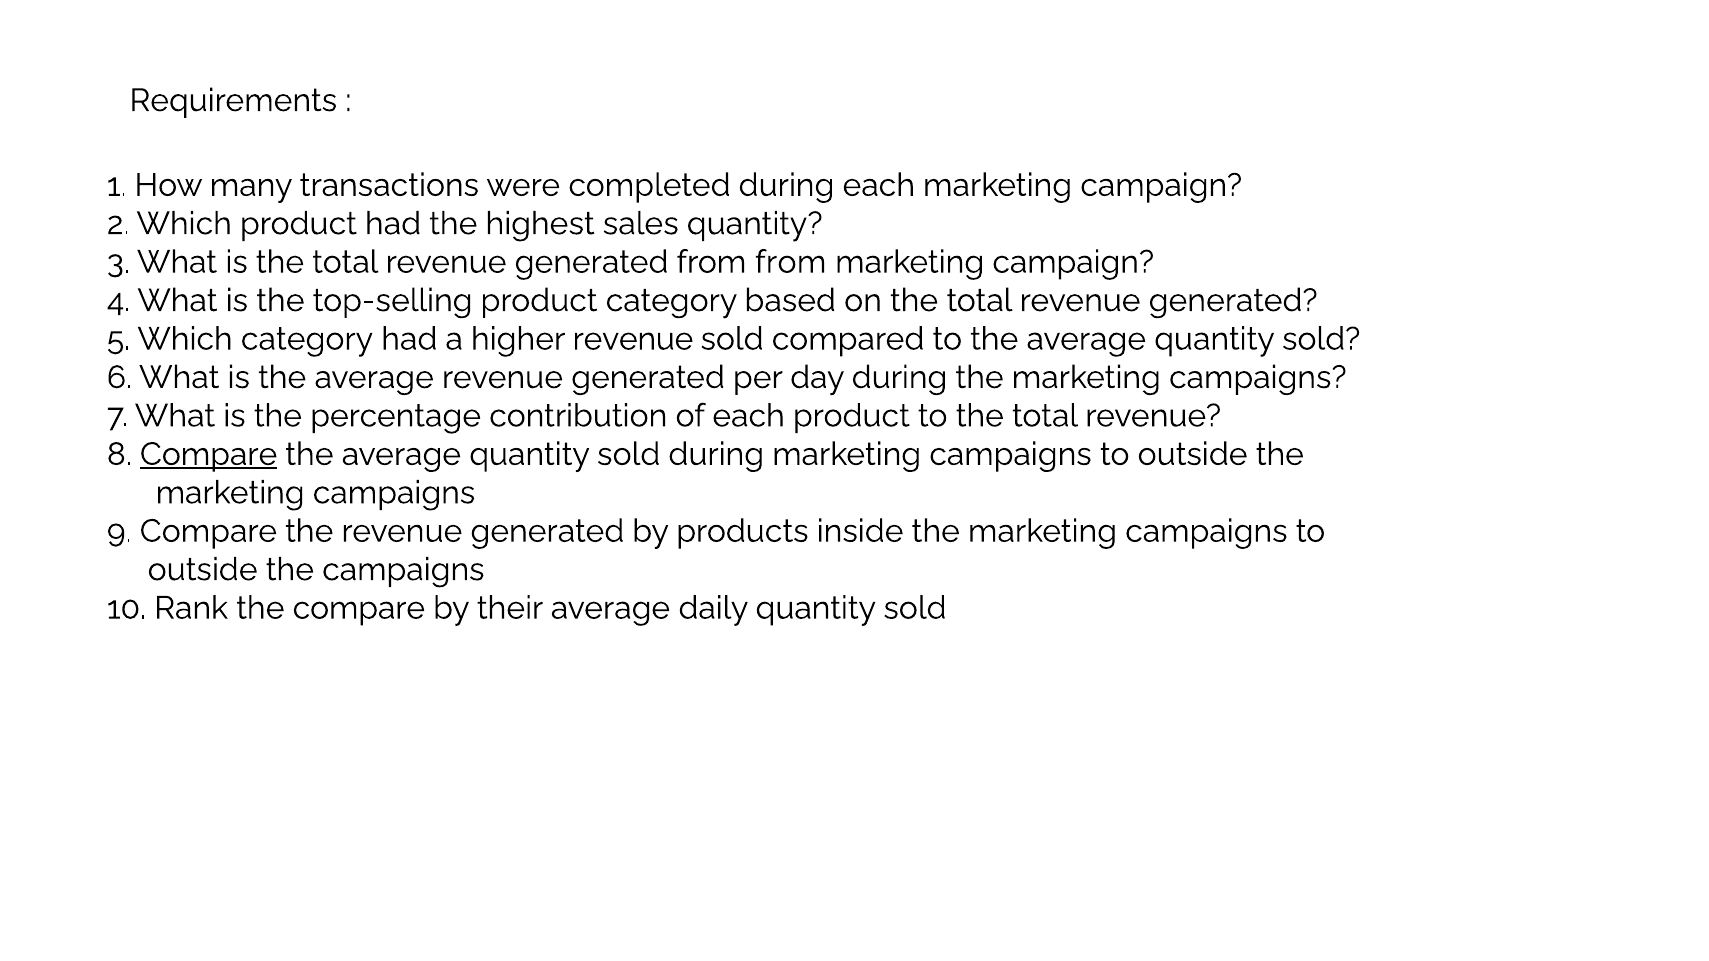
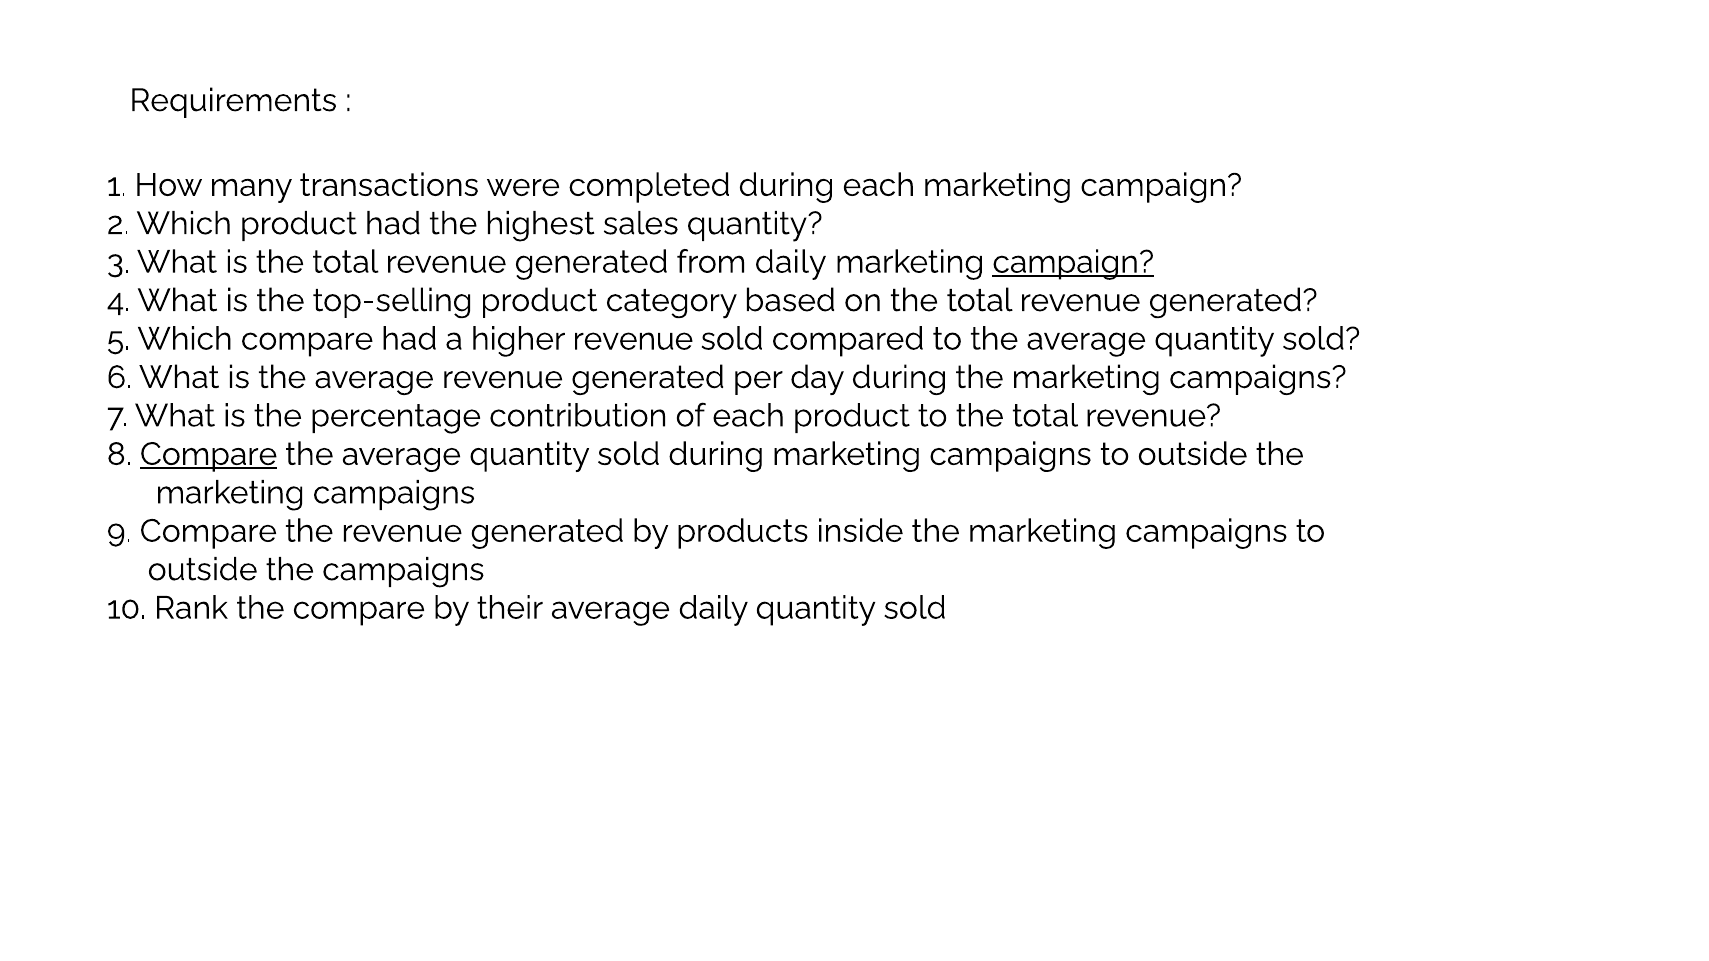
from from: from -> daily (791, 262)
campaign underline: none -> present (1073, 262)
Which category: category -> compare (307, 339)
